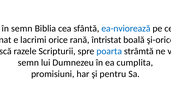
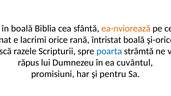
în semn: semn -> boală (22, 29)
ea-nviorează colour: blue -> orange (126, 29)
semn: semn -> răpus (28, 63)
cumplita: cumplita -> cuvântul (135, 63)
